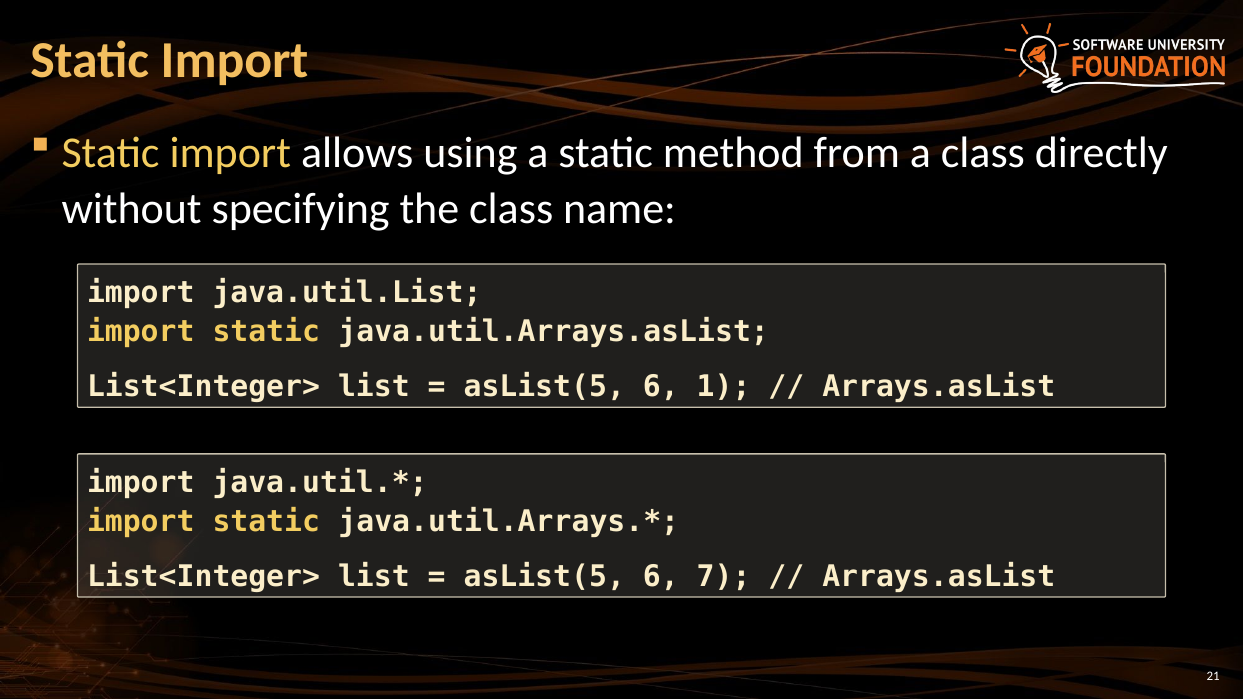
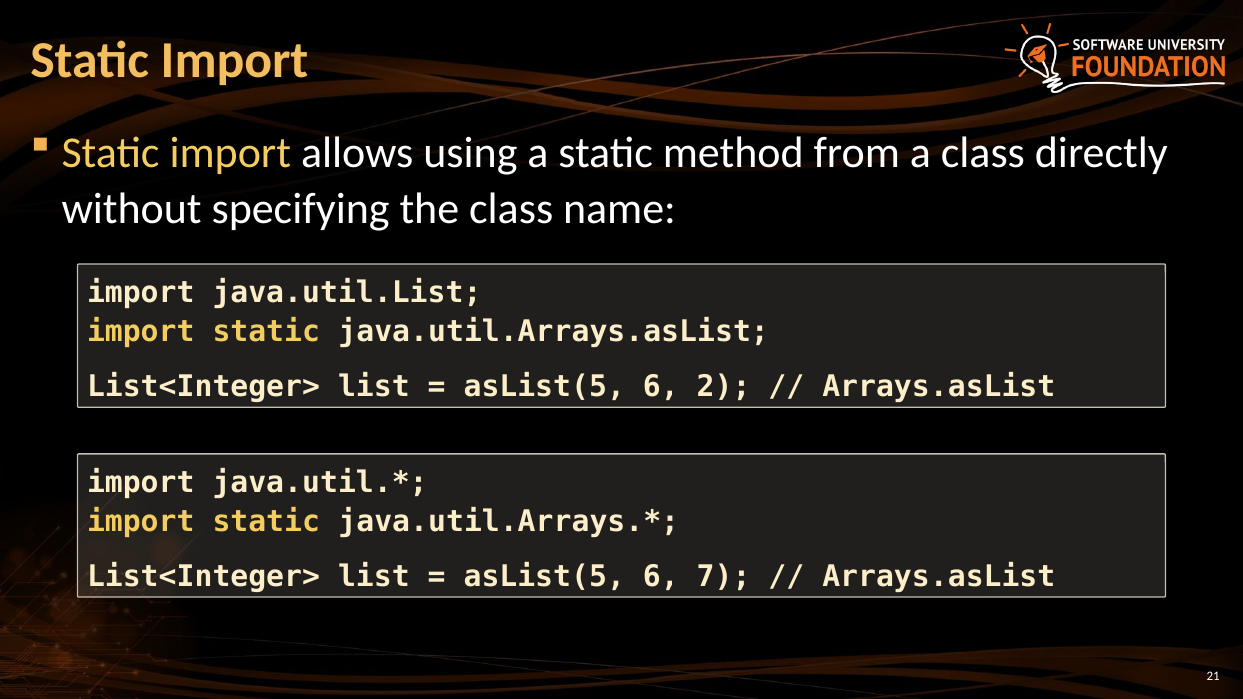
1: 1 -> 2 (724, 387)
